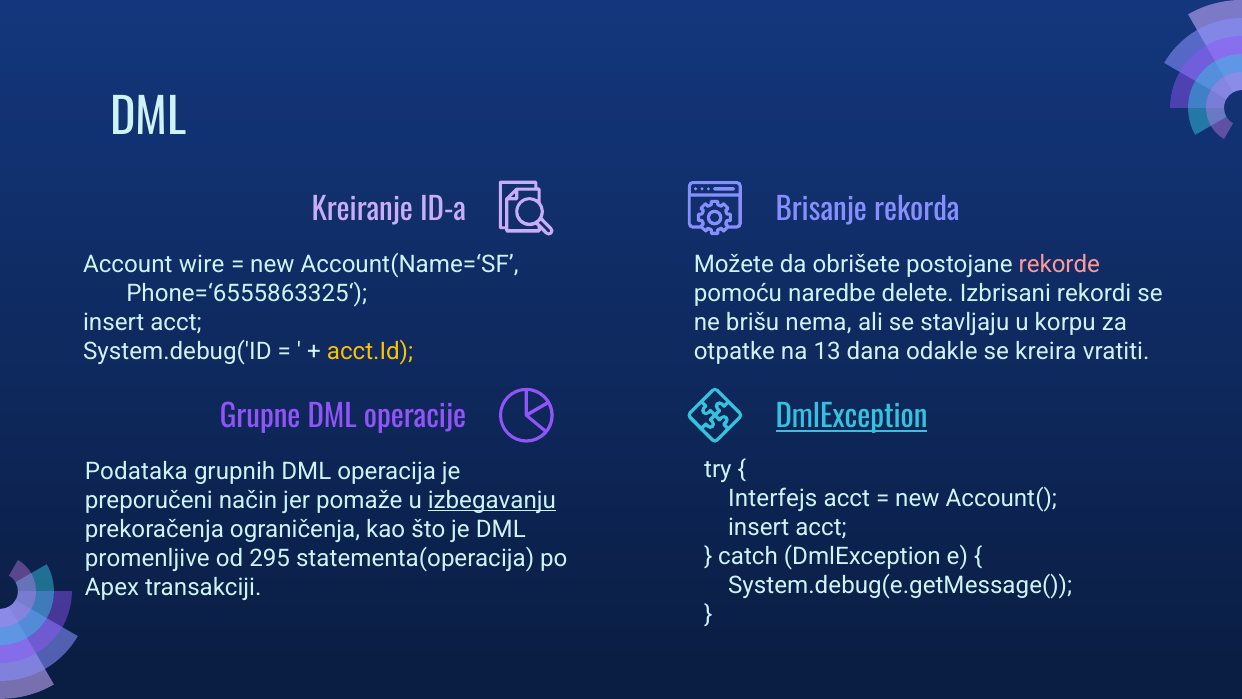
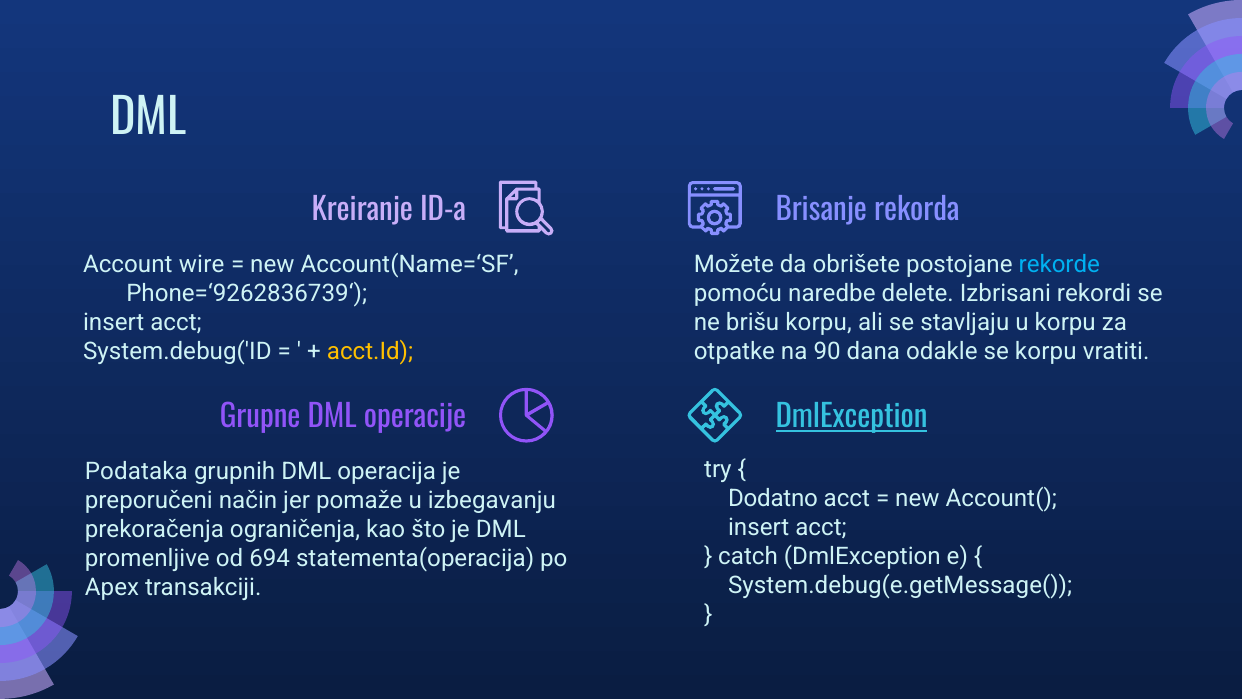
rekorde colour: pink -> light blue (1059, 264)
Phone=‘6555863325‘: Phone=‘6555863325‘ -> Phone=‘9262836739‘ (247, 293)
brišu nema: nema -> korpu (819, 322)
13: 13 -> 90 (827, 351)
se kreira: kreira -> korpu (1046, 351)
Interfejs: Interfejs -> Dodatno (773, 498)
izbegavanju underline: present -> none (492, 500)
295: 295 -> 694 (270, 558)
